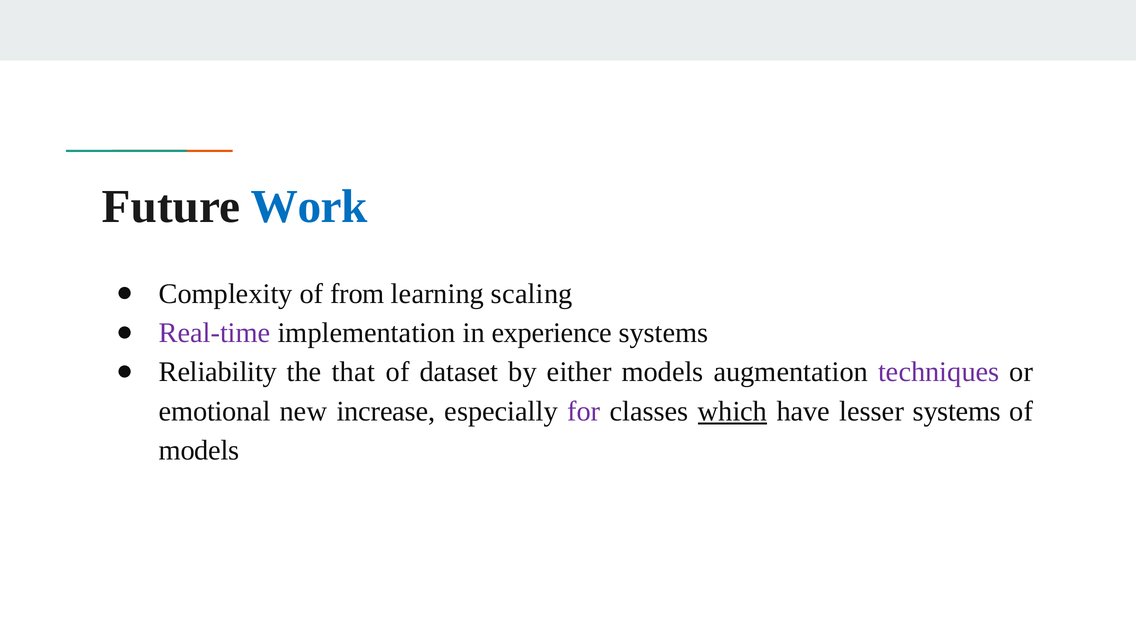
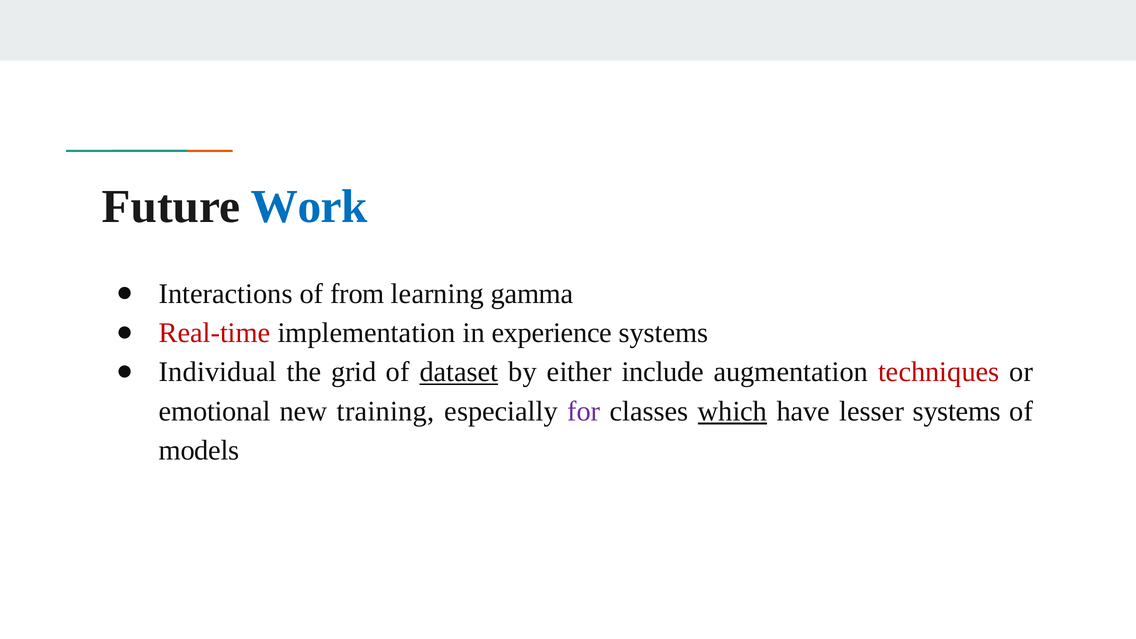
Complexity: Complexity -> Interactions (226, 294)
scaling: scaling -> gamma (532, 294)
Real-time colour: purple -> red (215, 333)
Reliability: Reliability -> Individual (218, 372)
that: that -> grid (354, 372)
dataset underline: none -> present (459, 372)
either models: models -> include (663, 372)
techniques colour: purple -> red (939, 372)
increase: increase -> training (386, 411)
